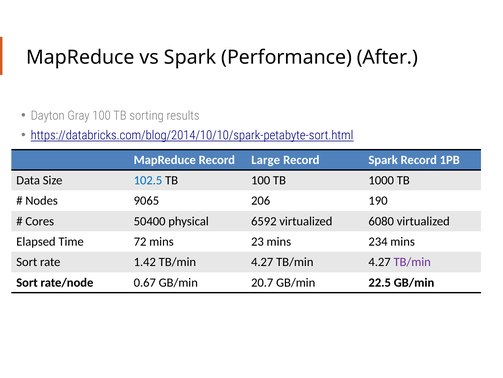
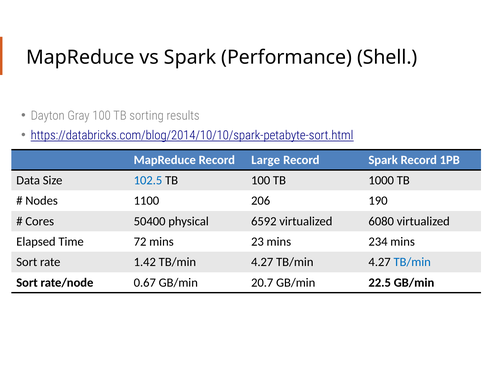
After: After -> Shell (387, 57)
9065: 9065 -> 1100 (146, 200)
TB/min colour: purple -> blue (412, 262)
